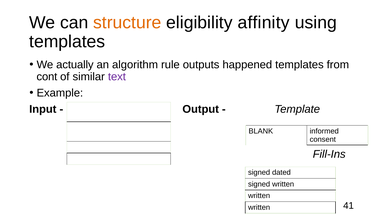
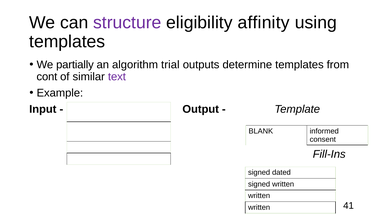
structure colour: orange -> purple (127, 23)
actually: actually -> partially (75, 65)
rule: rule -> trial (170, 65)
happened: happened -> determine (247, 65)
